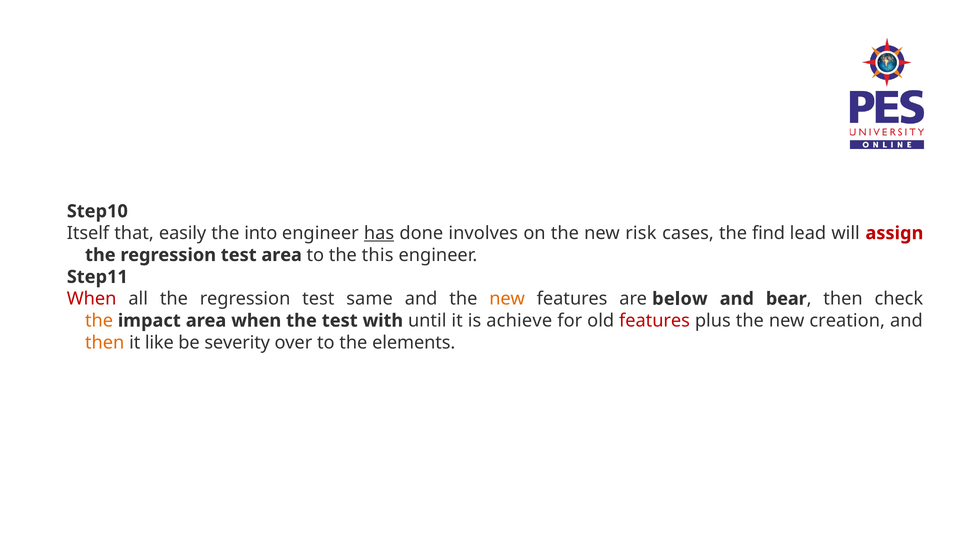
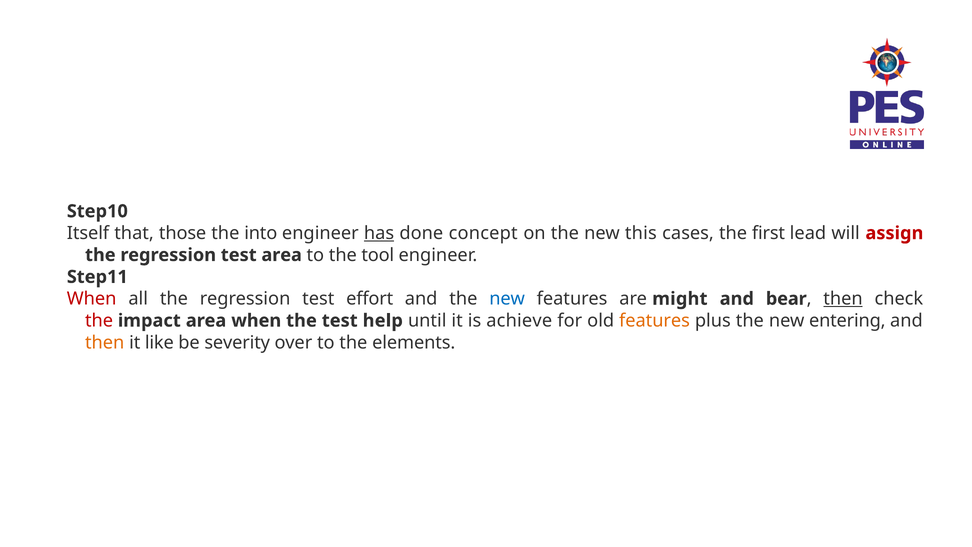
easily: easily -> those (183, 233)
involves: involves -> concept (483, 233)
risk: risk -> this (641, 233)
find: find -> first (769, 233)
this: this -> tool (378, 255)
same: same -> effort (370, 299)
new colour: orange -> blue (507, 299)
below: below -> might (680, 299)
then underline: none -> present (843, 299)
the colour: orange -> red (99, 321)
with: with -> help (383, 321)
features colour: red -> orange (655, 321)
creation: creation -> entering (847, 321)
